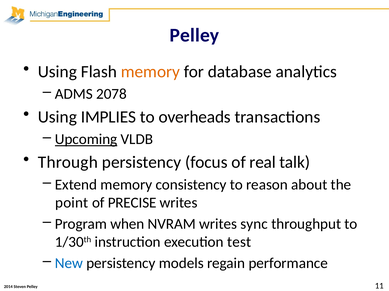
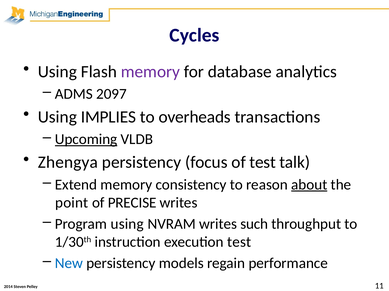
Pelley: Pelley -> Cycles (194, 35)
memory colour: orange -> purple (150, 72)
2078: 2078 -> 2097 (111, 94)
Through: Through -> Zhengya (68, 163)
of real: real -> test (263, 163)
about underline: none -> present (309, 185)
Program when: when -> using (127, 224)
sync: sync -> such (254, 224)
